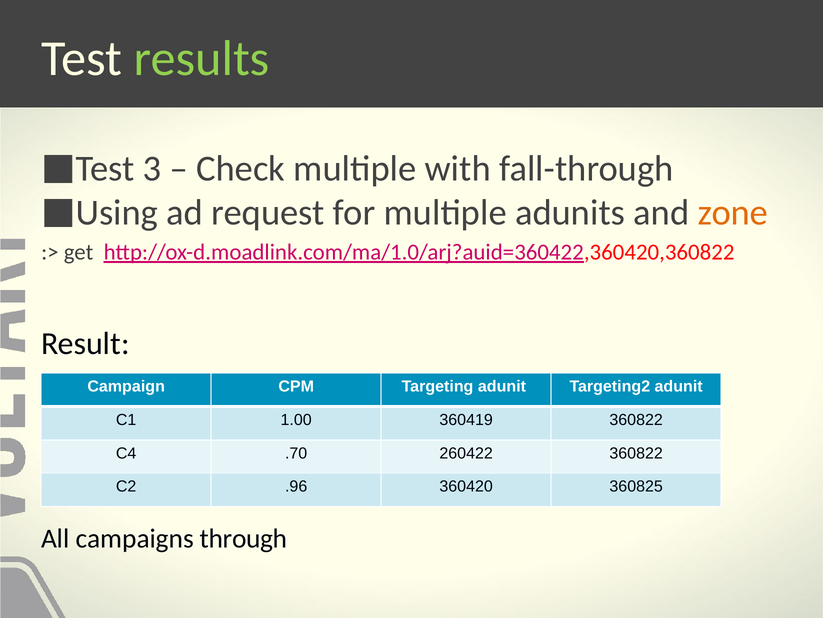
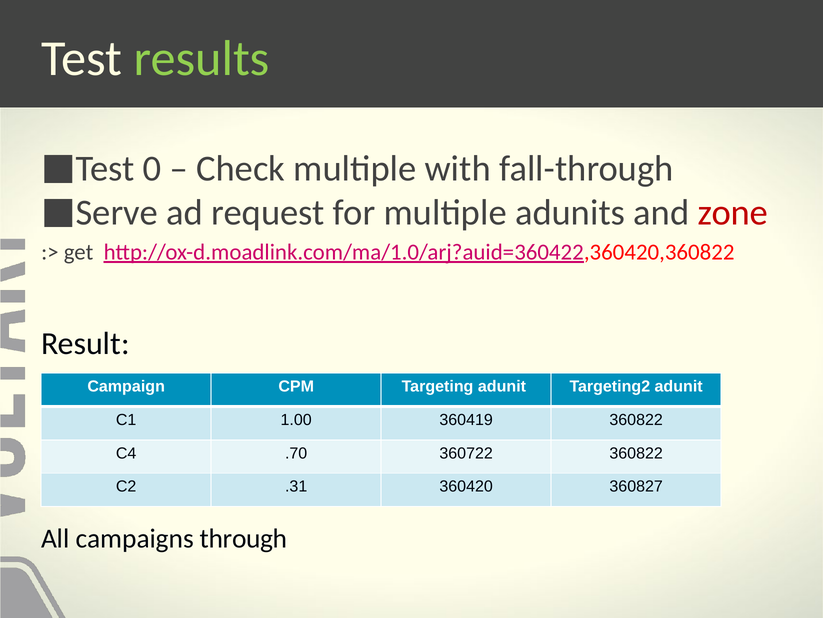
3: 3 -> 0 (152, 169)
Using: Using -> Serve (117, 212)
zone colour: orange -> red (733, 212)
260422: 260422 -> 360722 (466, 453)
.96: .96 -> .31 (296, 486)
360825: 360825 -> 360827 (636, 486)
